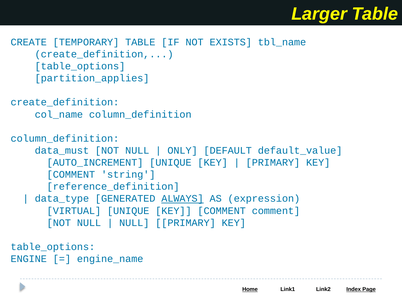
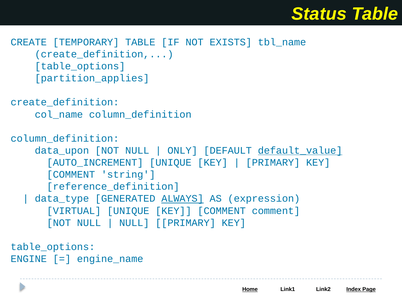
Larger: Larger -> Status (319, 14)
data_must: data_must -> data_upon (62, 151)
default_value underline: none -> present (300, 151)
